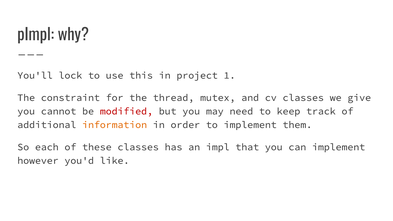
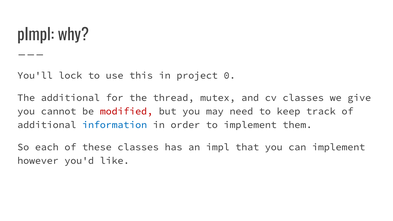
1: 1 -> 0 (230, 75)
The constraint: constraint -> additional (70, 98)
information colour: orange -> blue (115, 125)
